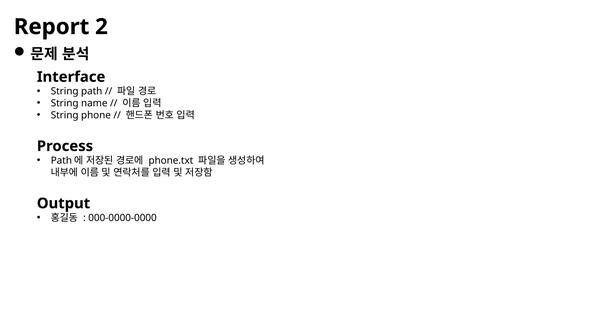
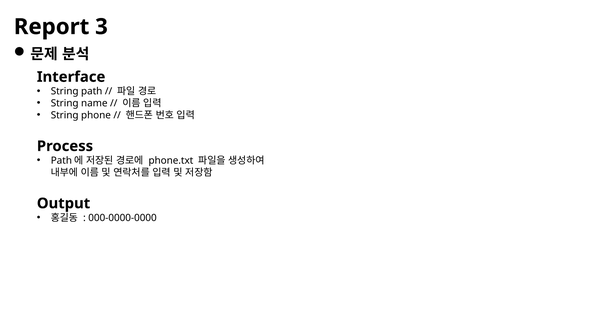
2: 2 -> 3 (101, 27)
